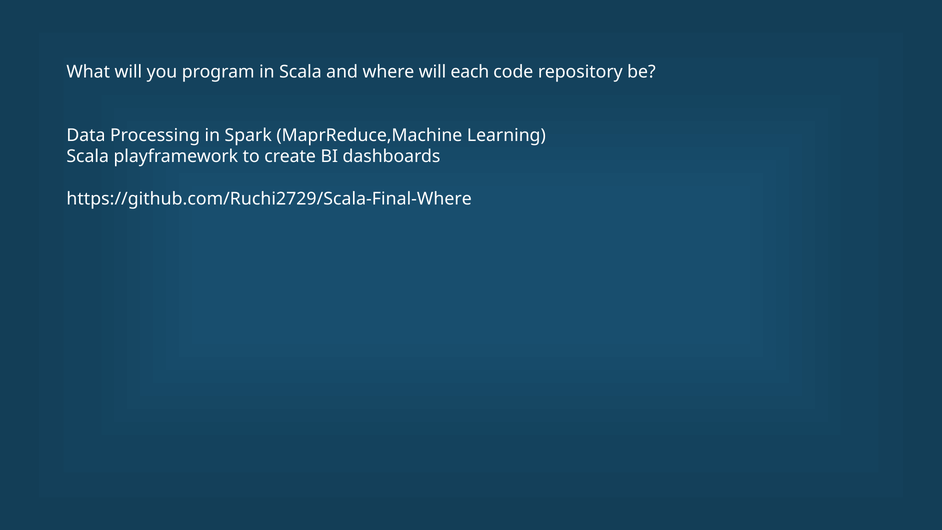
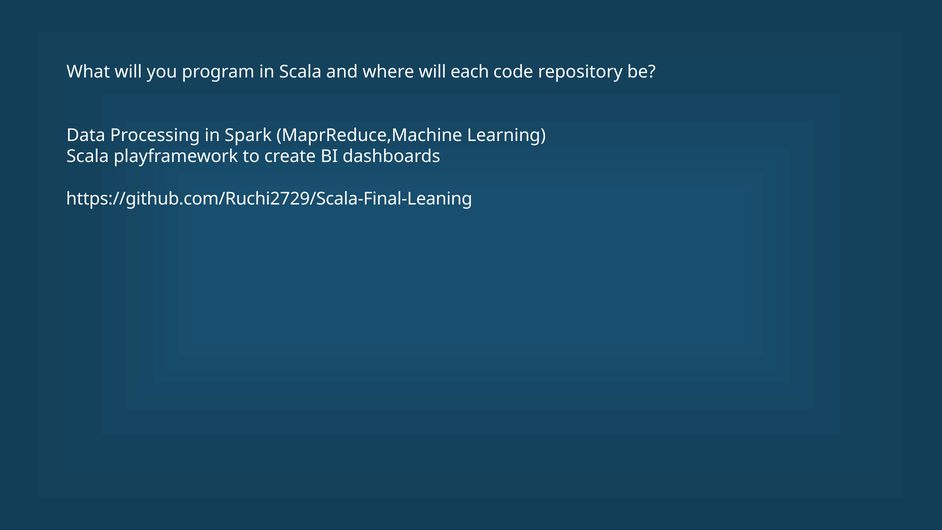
https://github.com/Ruchi2729/Scala-Final-Where: https://github.com/Ruchi2729/Scala-Final-Where -> https://github.com/Ruchi2729/Scala-Final-Leaning (269, 199)
